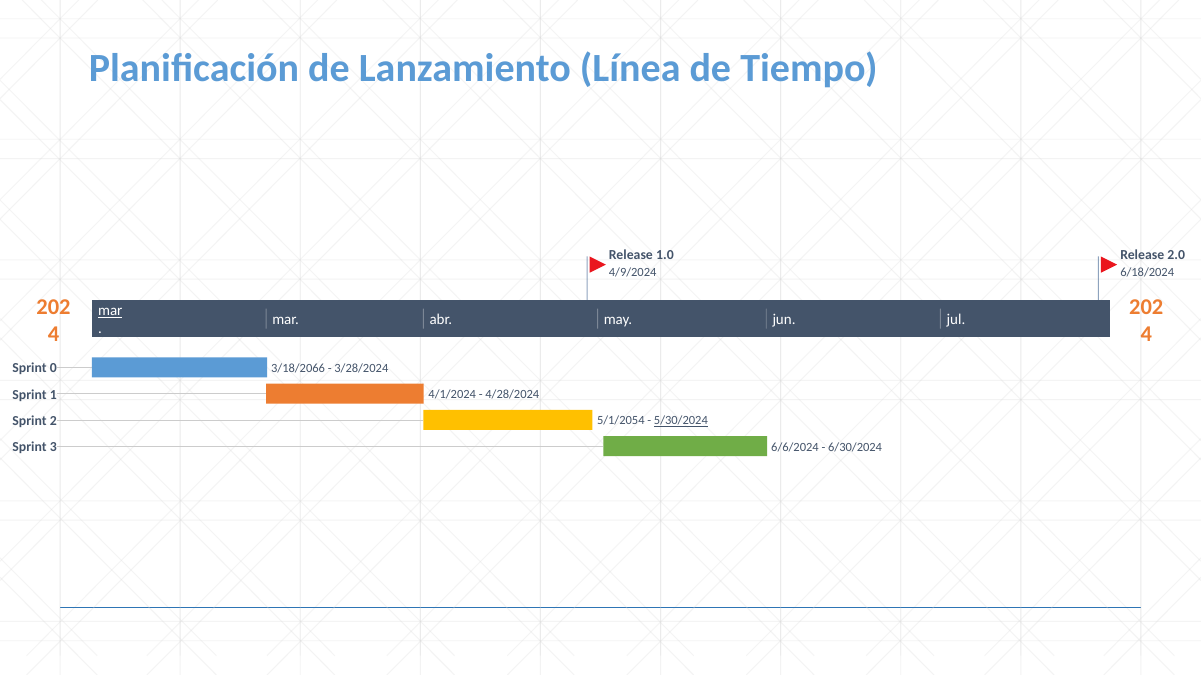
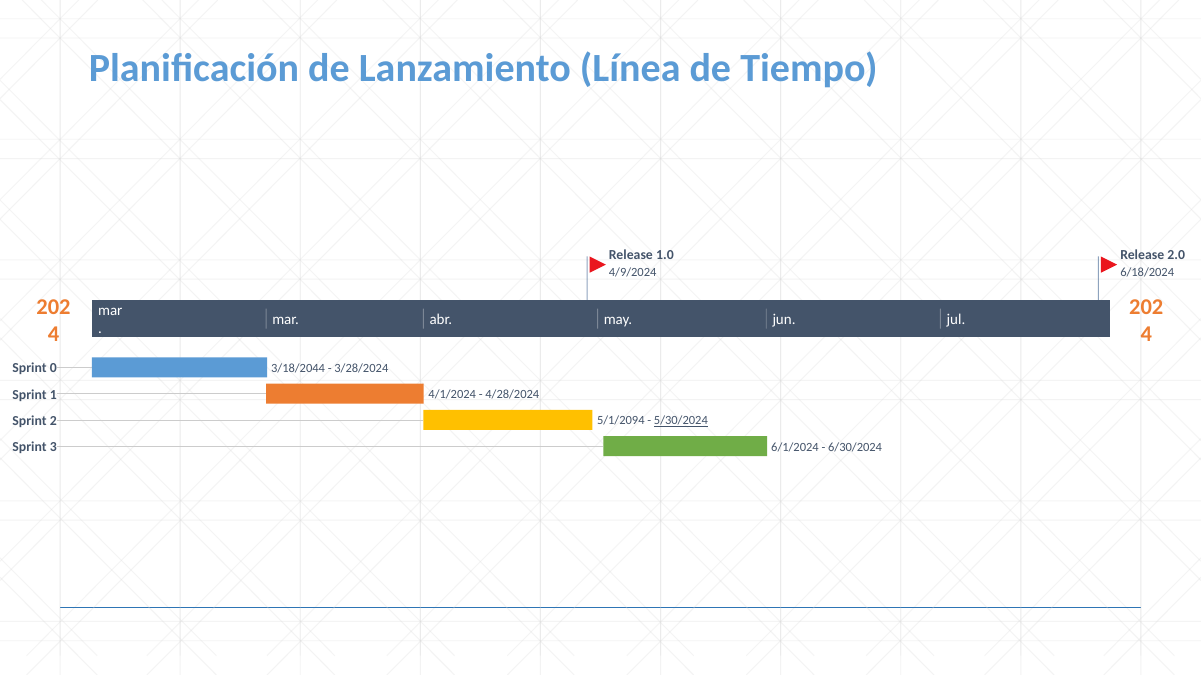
mar underline: present -> none (110, 311)
3/18/2066: 3/18/2066 -> 3/18/2044 (298, 369)
5/1/2054: 5/1/2054 -> 5/1/2094 (621, 421)
6/6/2024: 6/6/2024 -> 6/1/2024 (795, 447)
